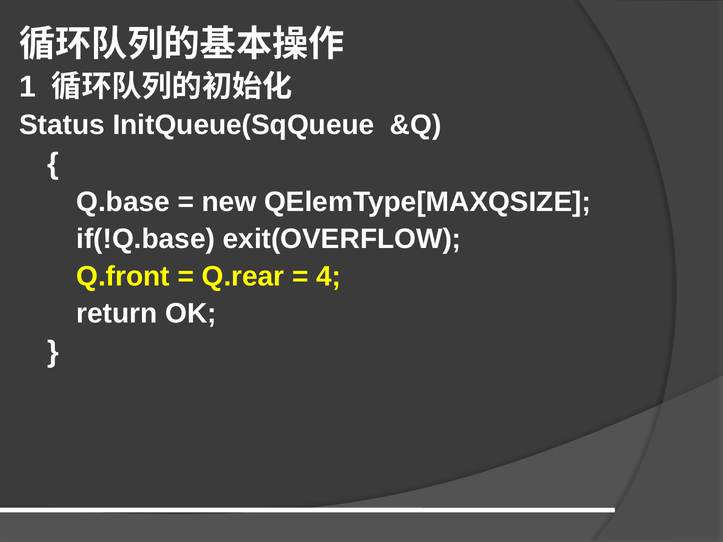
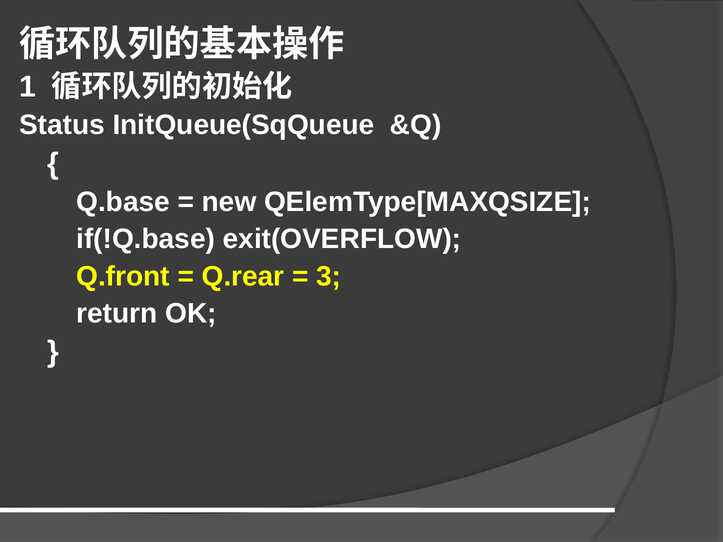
4: 4 -> 3 (329, 276)
